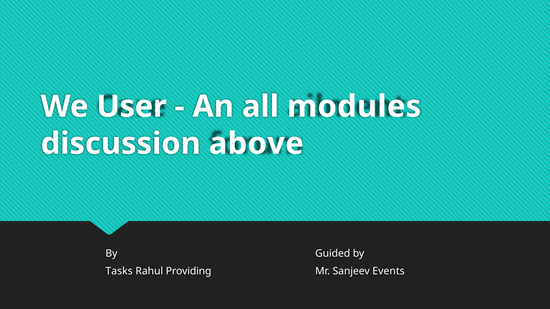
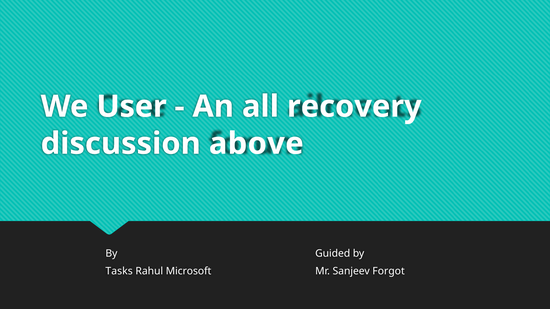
modules: modules -> recovery (354, 107)
Providing: Providing -> Microsoft (189, 271)
Events: Events -> Forgot (389, 271)
